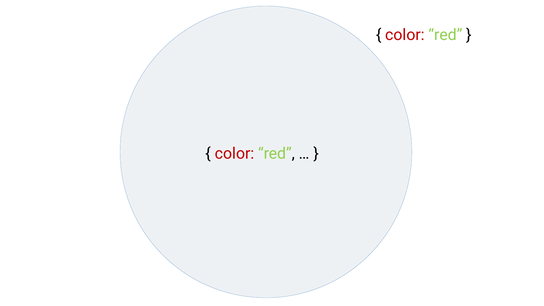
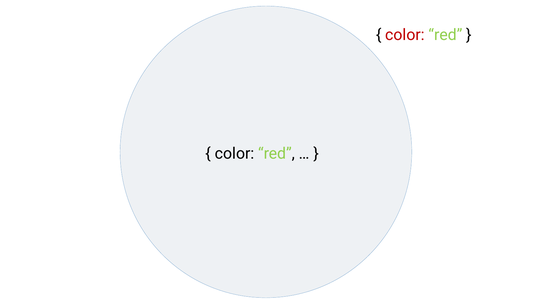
color colour: red -> black (235, 154)
